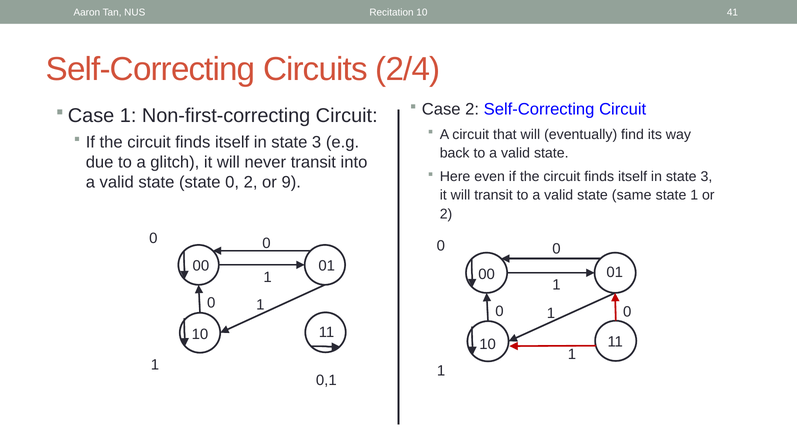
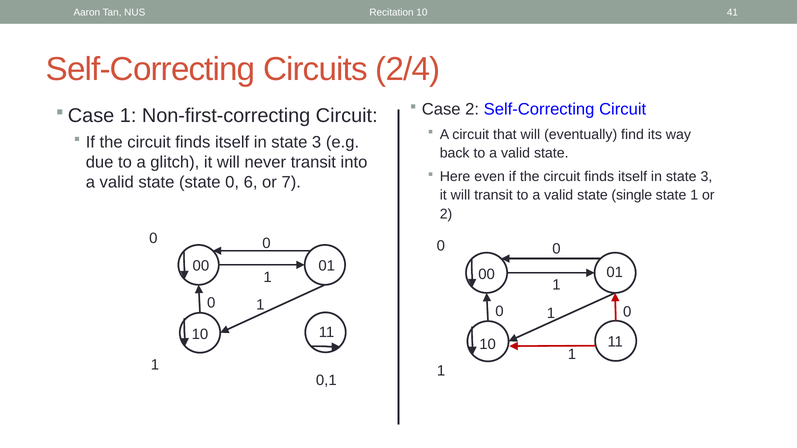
0 2: 2 -> 6 (251, 182)
9: 9 -> 7 (291, 182)
same: same -> single (632, 195)
